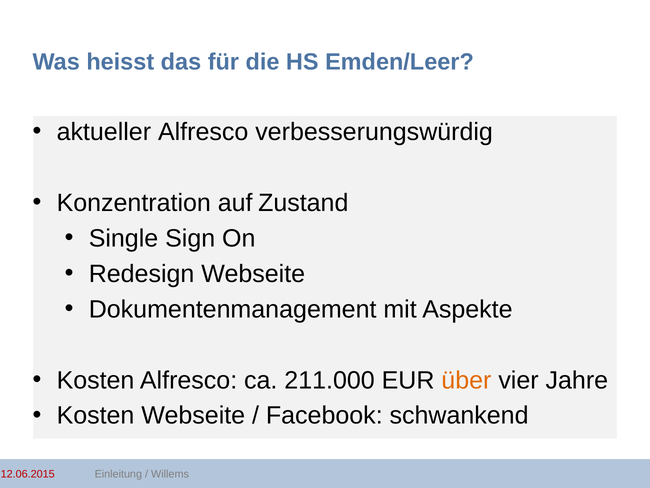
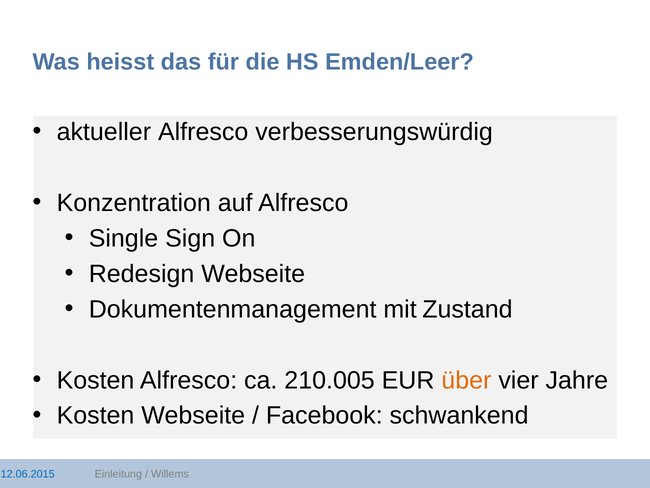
auf Zustand: Zustand -> Alfresco (303, 203)
Aspekte: Aspekte -> Zustand (467, 309)
211.000: 211.000 -> 210.005 (330, 380)
12.06.2015 colour: red -> blue (28, 474)
